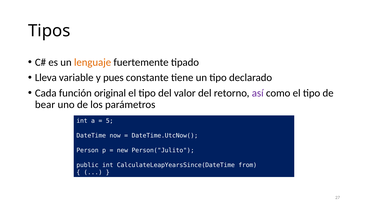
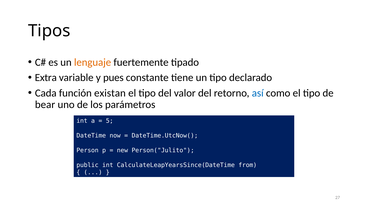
Lleva: Lleva -> Extra (46, 78)
original: original -> existan (110, 93)
así colour: purple -> blue (258, 93)
